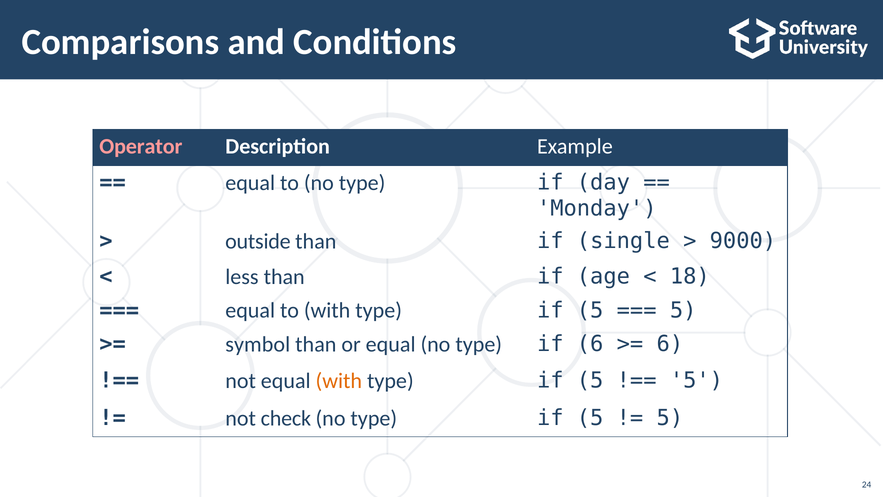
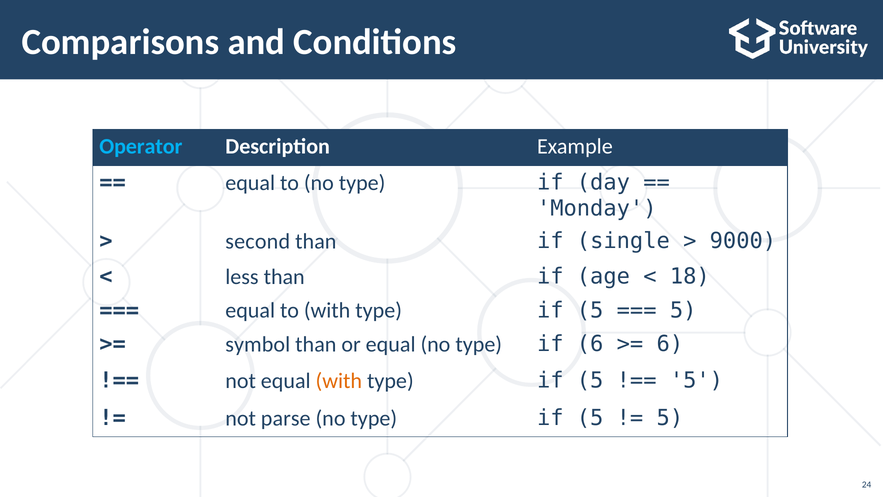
Operator colour: pink -> light blue (141, 146)
outside: outside -> second (258, 241)
check: check -> parse (286, 418)
